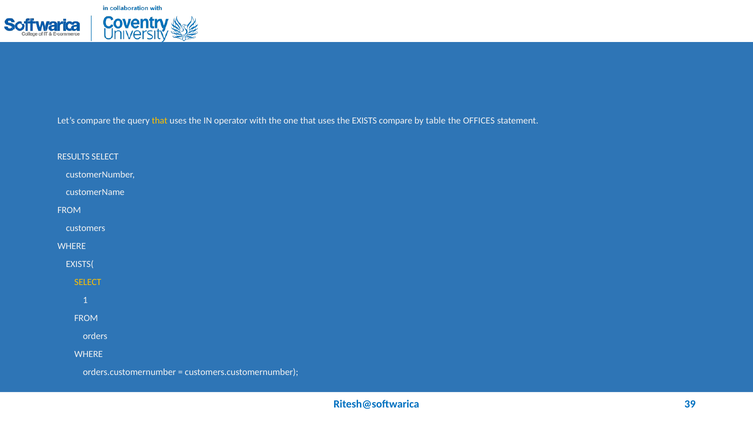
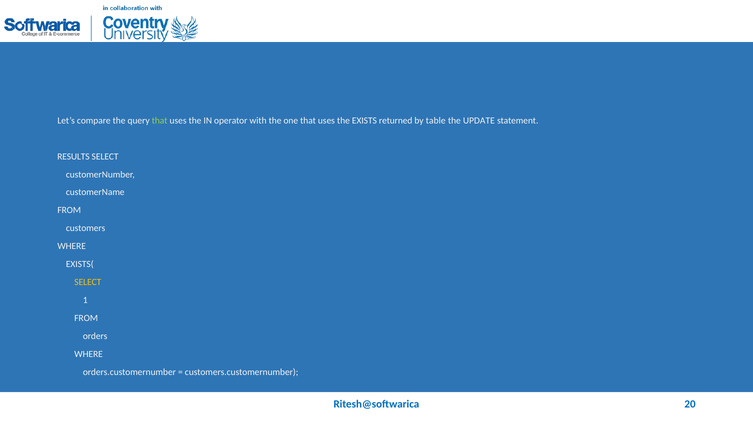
that colour: yellow -> light green (160, 121)
EXISTS compare: compare -> returned (396, 121)
OFFICES: OFFICES -> UPDATE (479, 121)
39: 39 -> 20 (690, 405)
